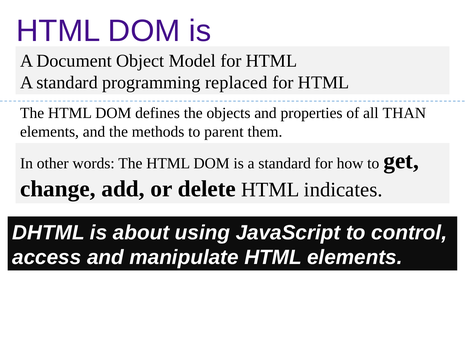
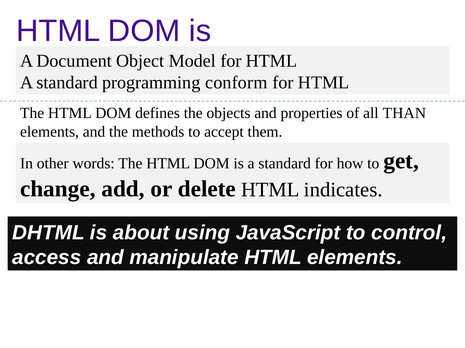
replaced: replaced -> conform (236, 83)
parent: parent -> accept (224, 132)
